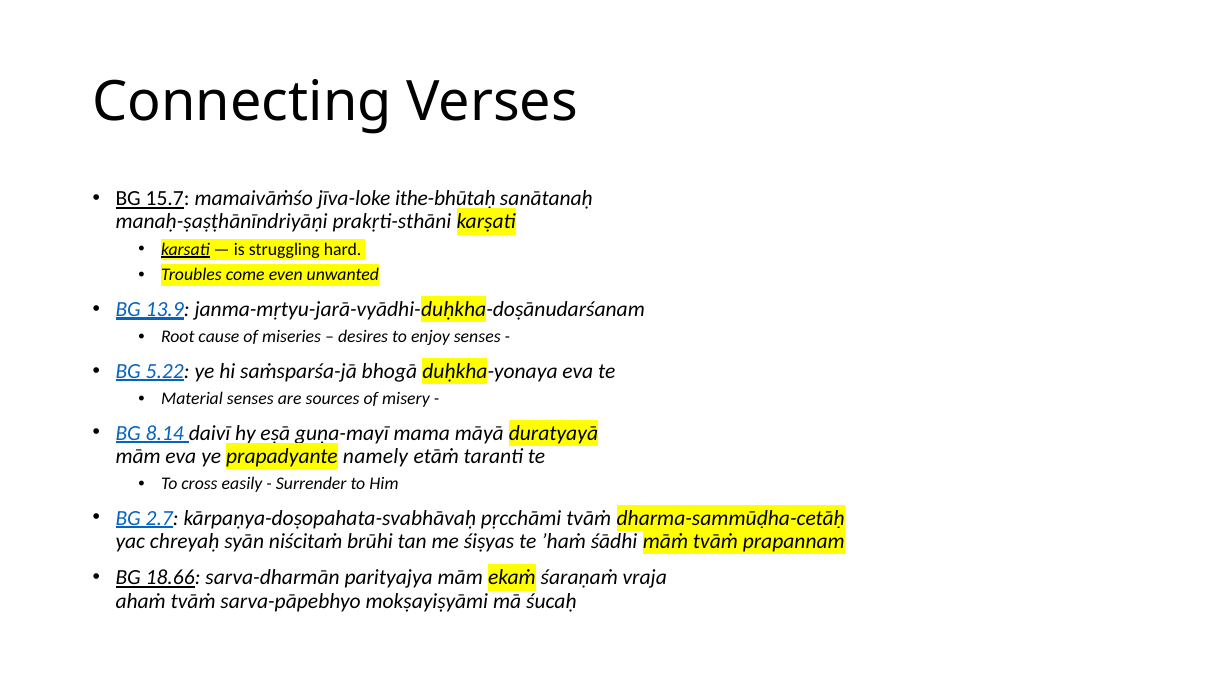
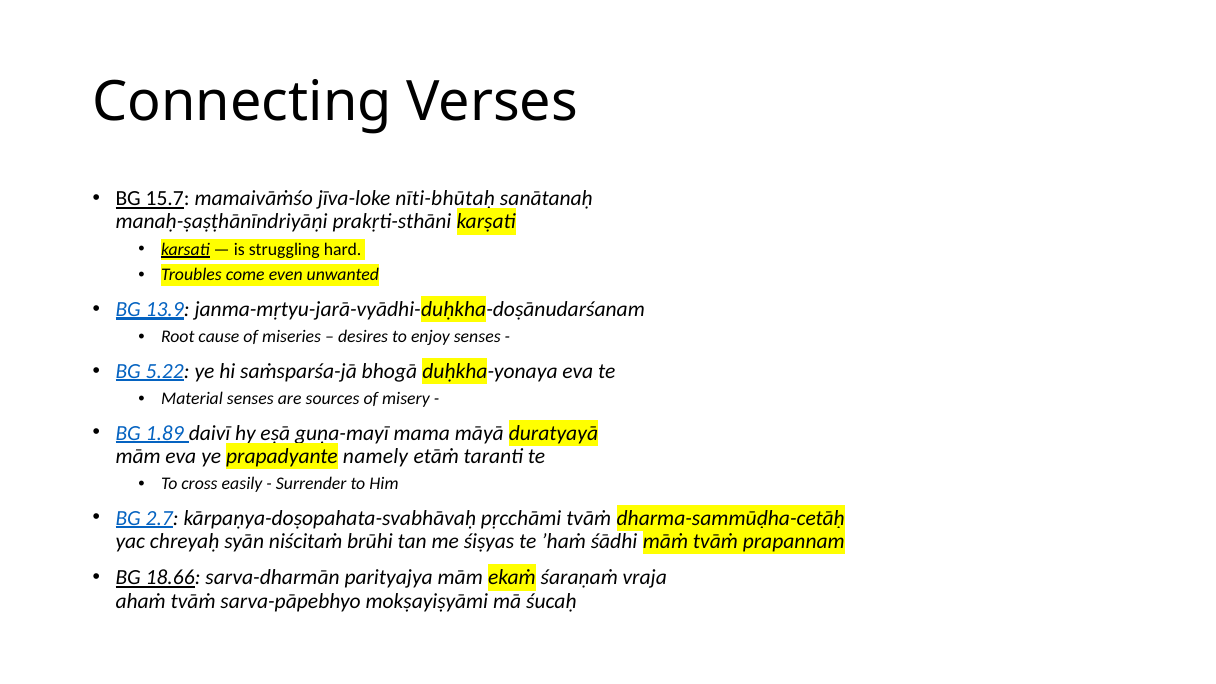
ithe-bhūtaḥ: ithe-bhūtaḥ -> nīti-bhūtaḥ (445, 198)
8.14: 8.14 -> 1.89 (165, 433)
